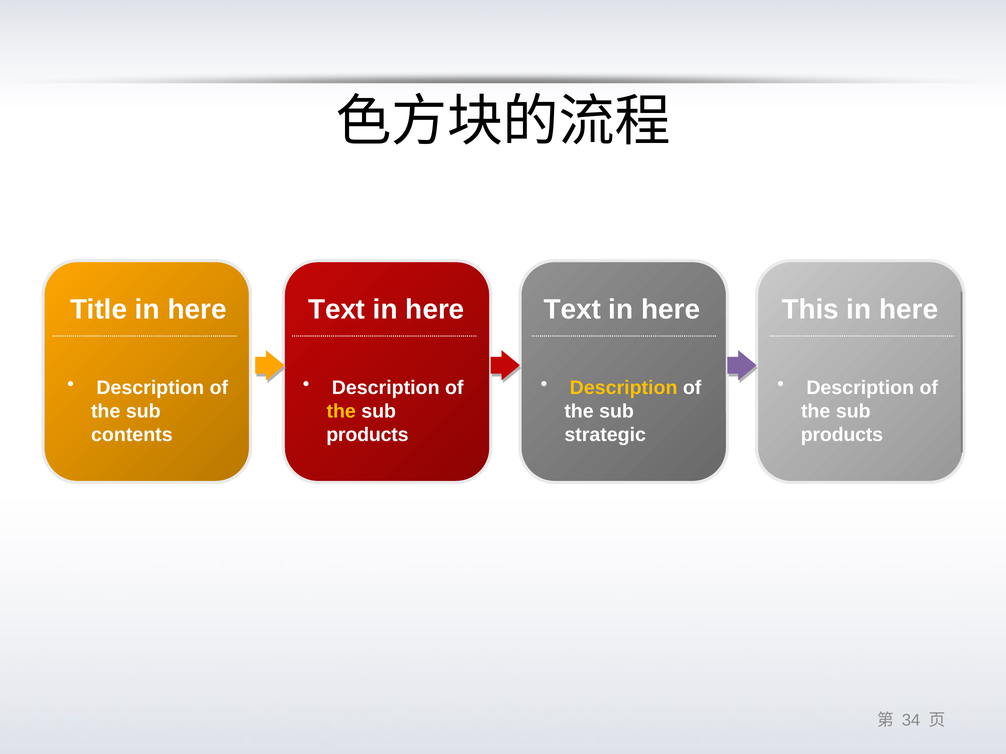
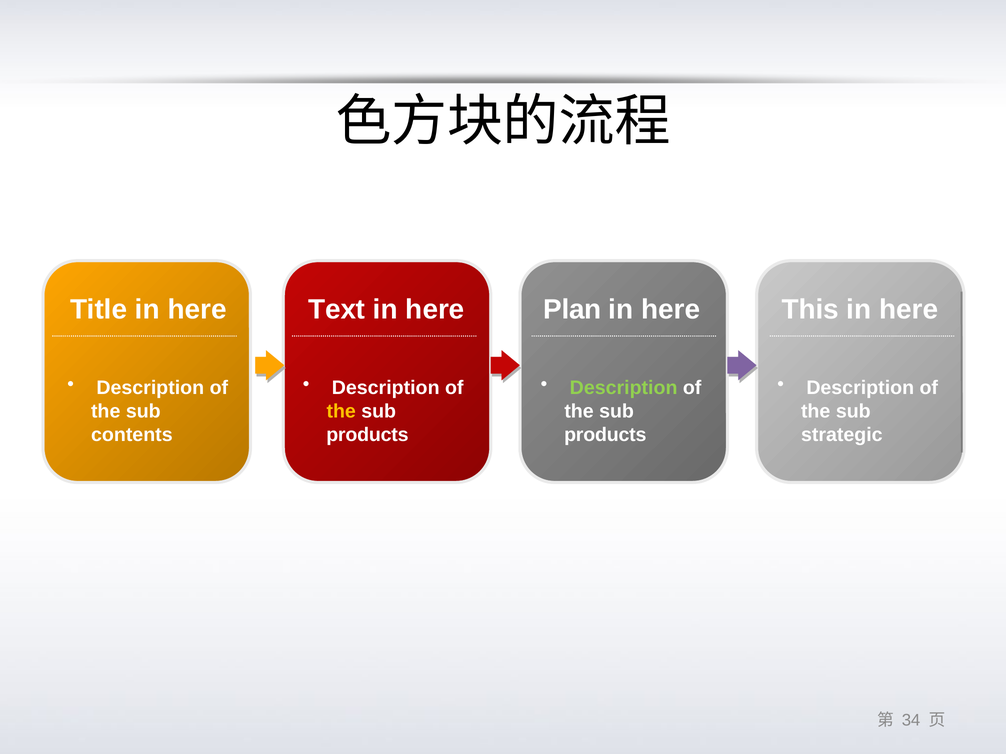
Text: Text -> Plan (572, 310)
Description colour: yellow -> light green (624, 388)
strategic: strategic -> products (605, 435)
products: products -> strategic (842, 435)
